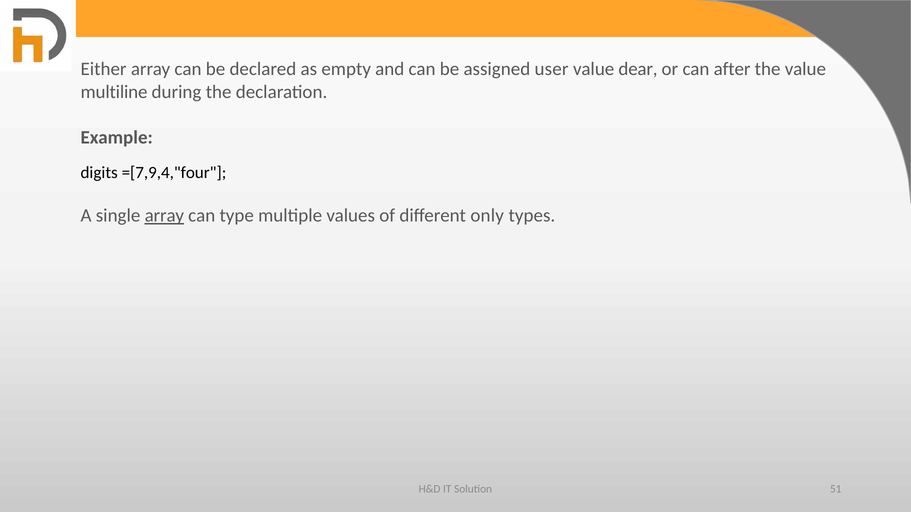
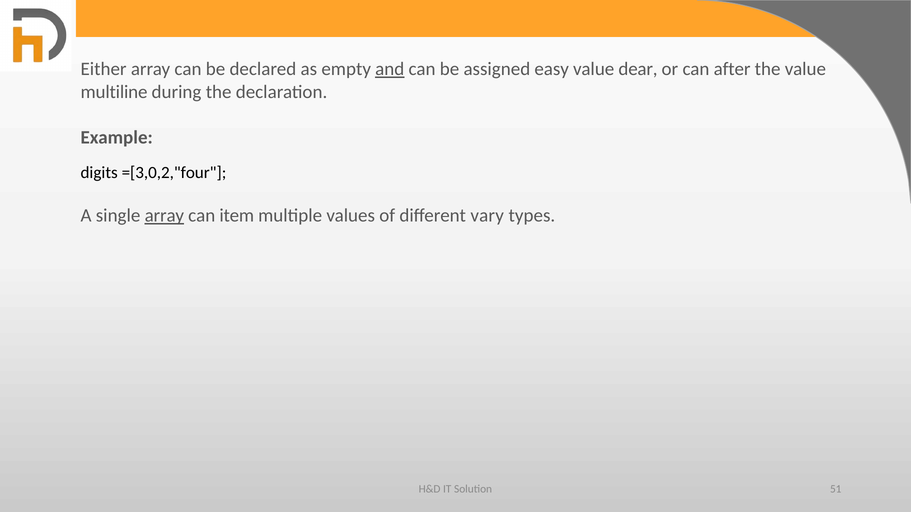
and underline: none -> present (390, 69)
user: user -> easy (552, 69)
=[7,9,4,"four: =[7,9,4,"four -> =[3,0,2,"four (174, 173)
type: type -> item (237, 216)
only: only -> vary (487, 216)
